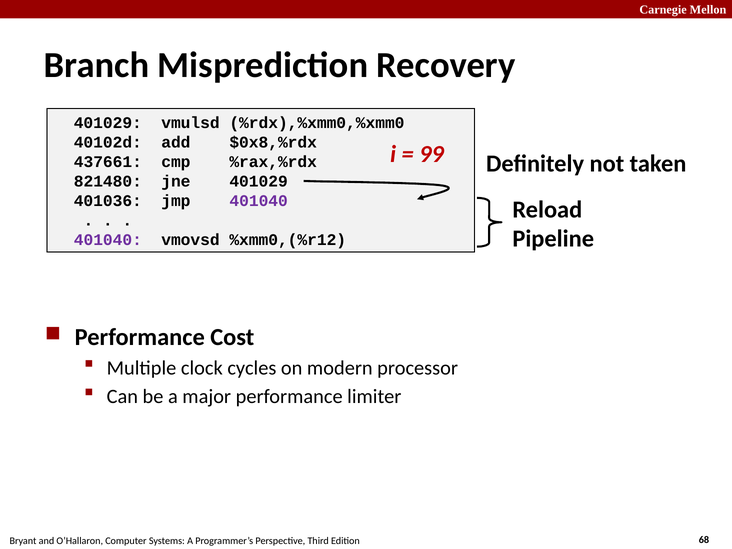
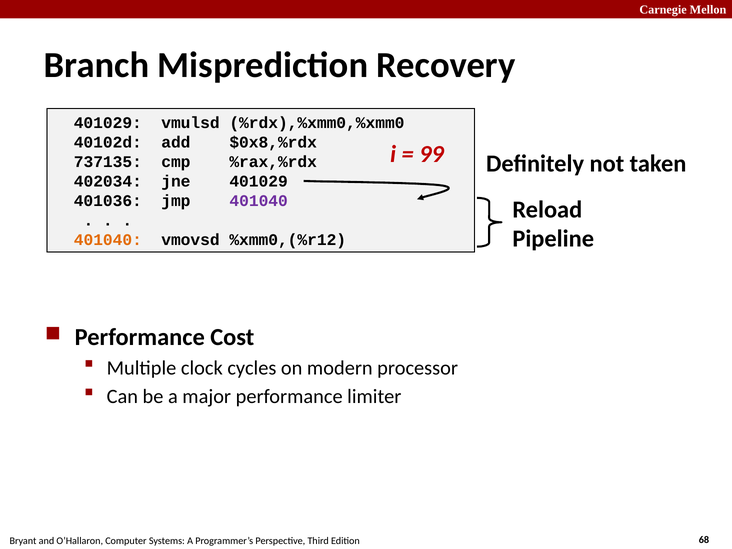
437661: 437661 -> 737135 (108, 162)
821480: 821480 -> 402034 (108, 181)
401040 colour: purple -> orange (108, 240)
